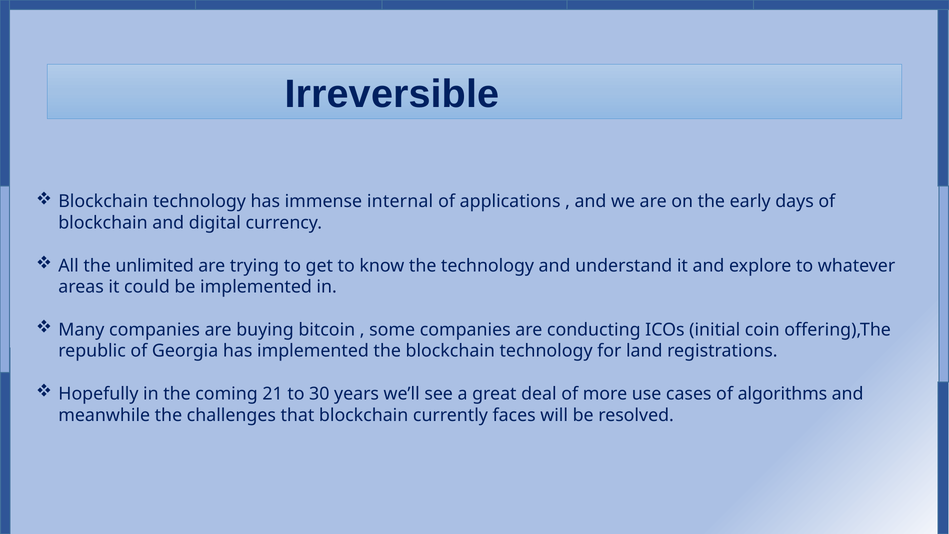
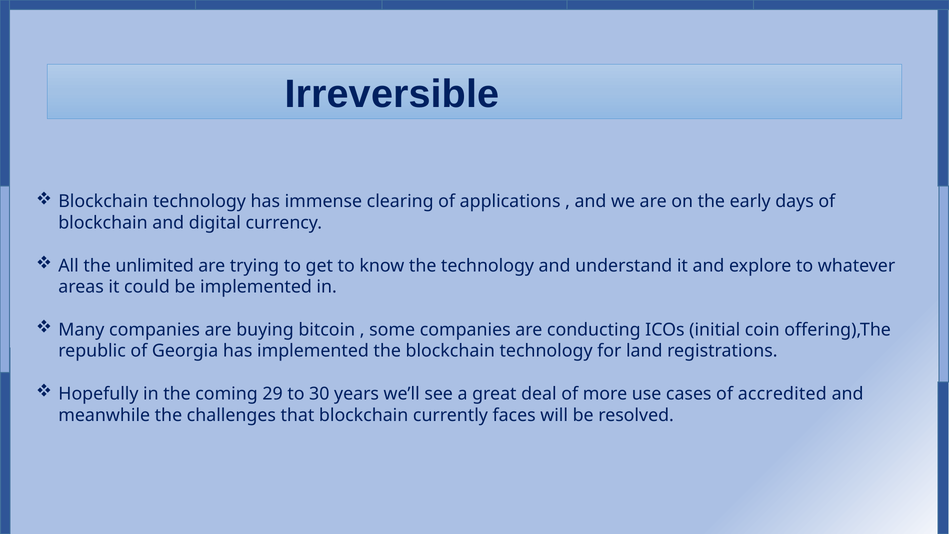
internal: internal -> clearing (400, 201)
21: 21 -> 29 (273, 394)
algorithms: algorithms -> accredited (782, 394)
